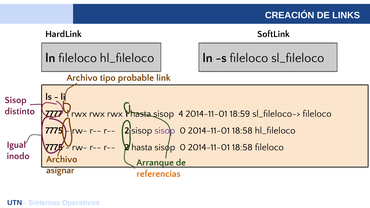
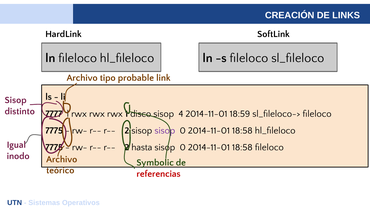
1 hasta: hasta -> disco (141, 114)
Arranque: Arranque -> Symbolic (155, 163)
asignar: asignar -> teórico (60, 170)
referencias colour: orange -> red (158, 174)
